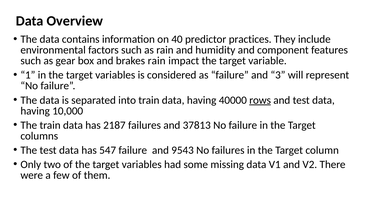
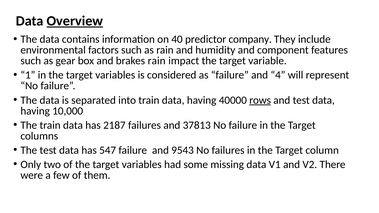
Overview underline: none -> present (75, 21)
practices: practices -> company (250, 39)
3: 3 -> 4 (278, 75)
